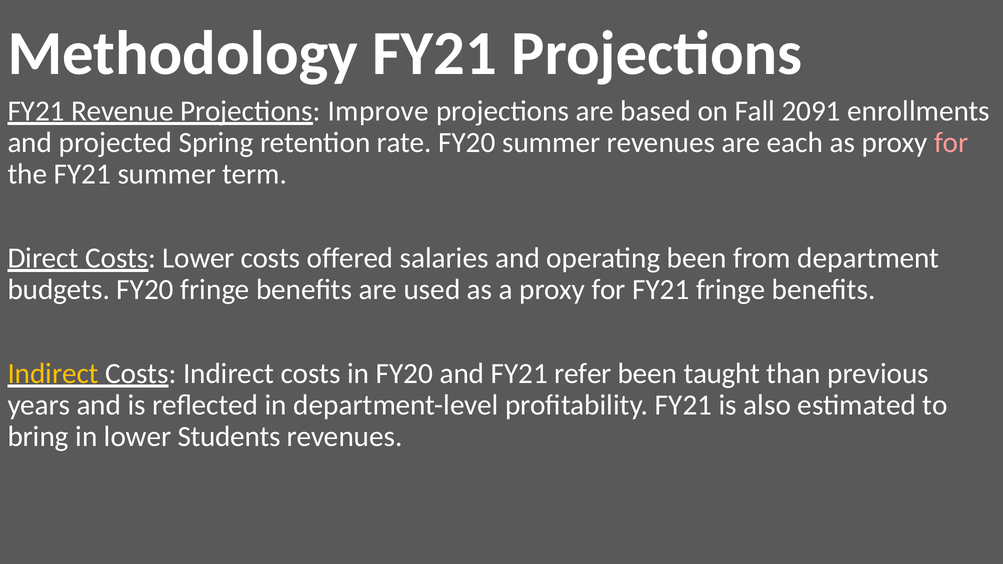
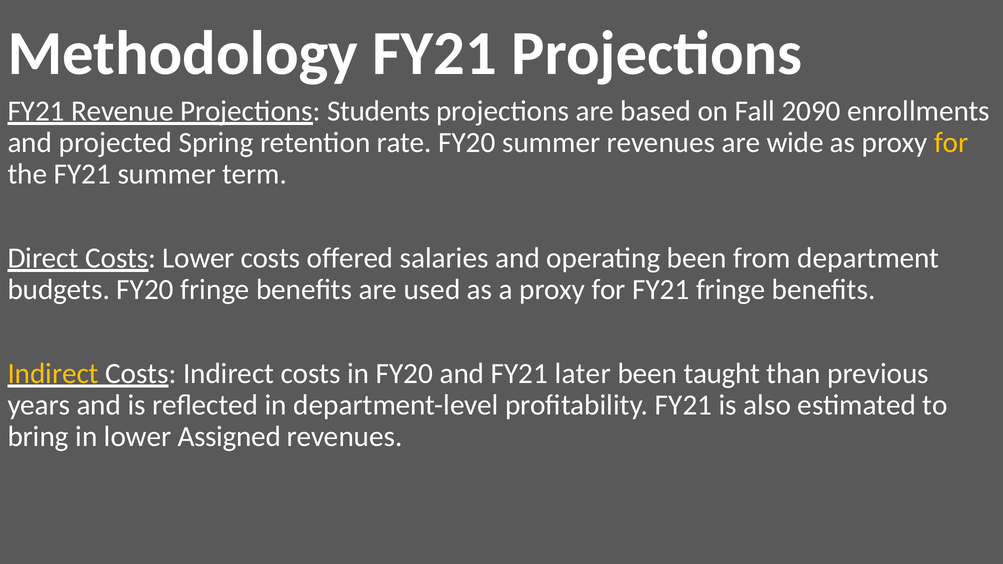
Improve: Improve -> Students (379, 111)
2091: 2091 -> 2090 (811, 111)
each: each -> wide (795, 143)
for colour: pink -> yellow (951, 143)
refer: refer -> later (583, 374)
Students: Students -> Assigned (229, 437)
